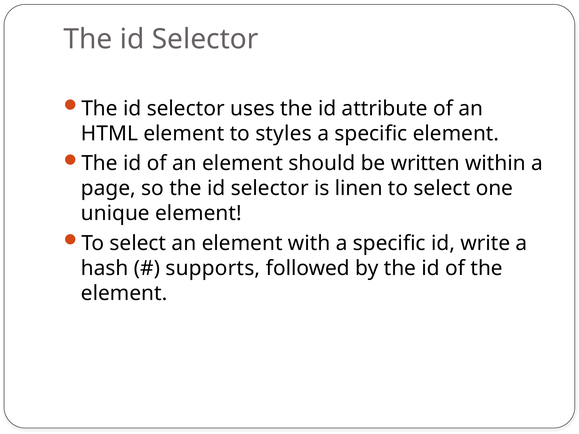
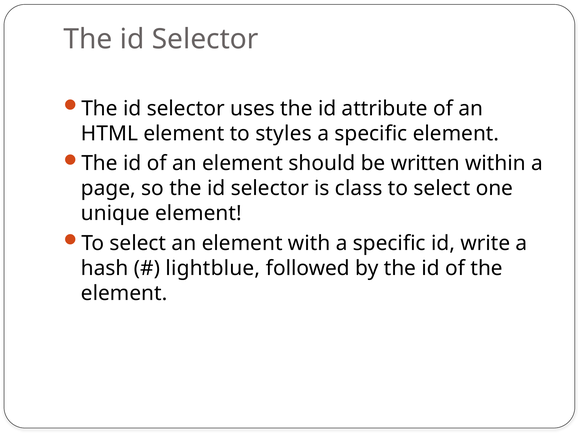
linen: linen -> class (359, 188)
supports: supports -> lightblue (213, 268)
